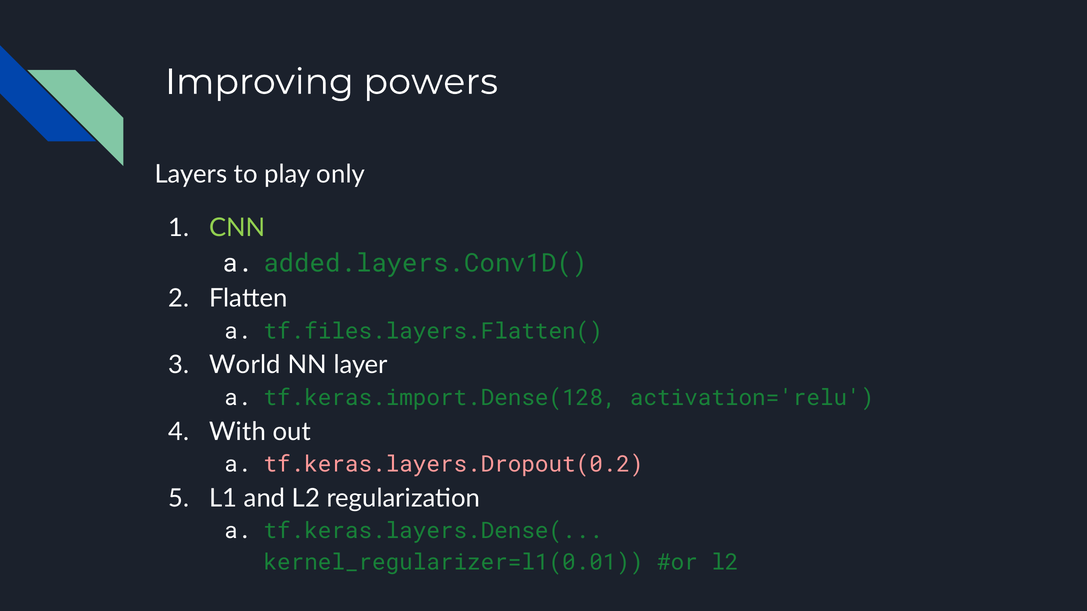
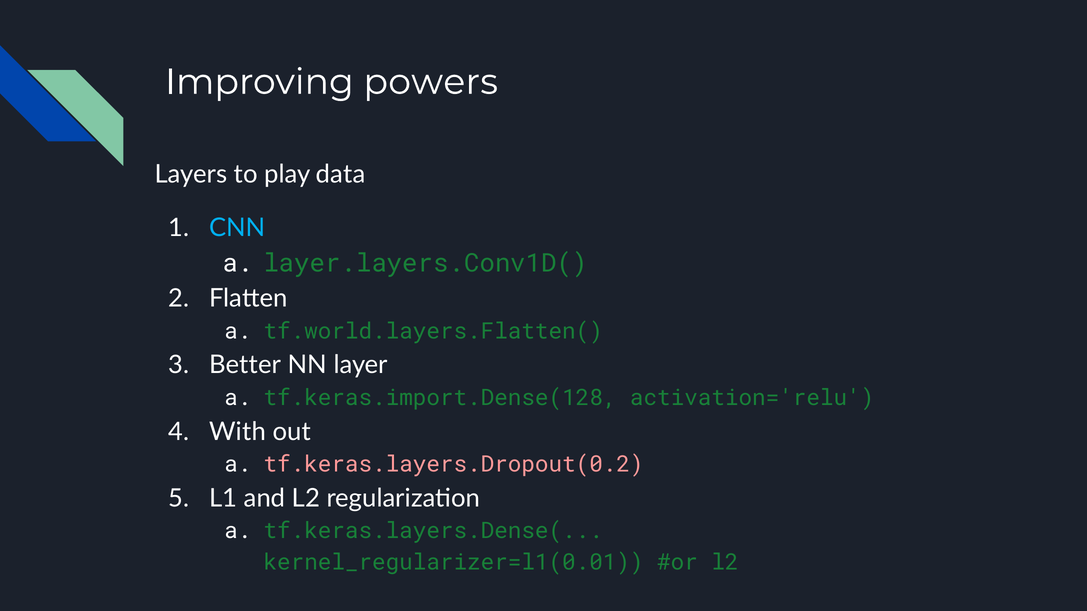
only: only -> data (341, 174)
CNN colour: light green -> light blue (237, 228)
added.layers.Conv1D(: added.layers.Conv1D( -> layer.layers.Conv1D( (426, 263)
tf.files.layers.Flatten(: tf.files.layers.Flatten( -> tf.world.layers.Flatten( (433, 331)
World: World -> Better (245, 365)
